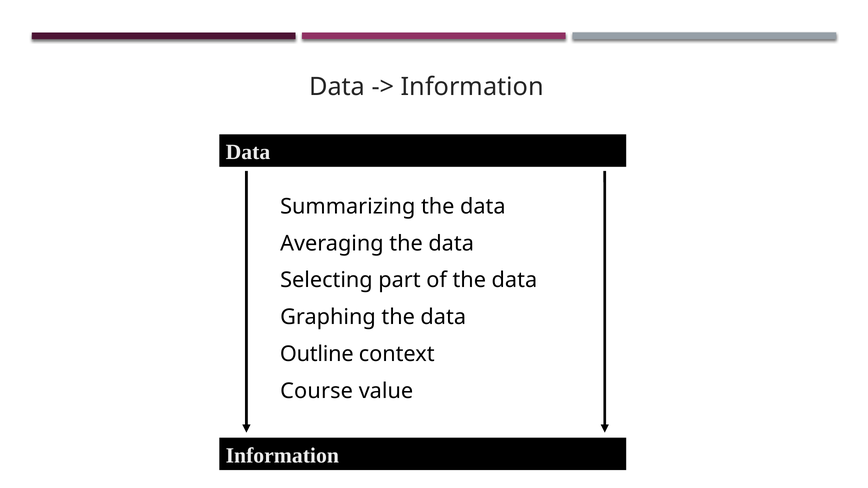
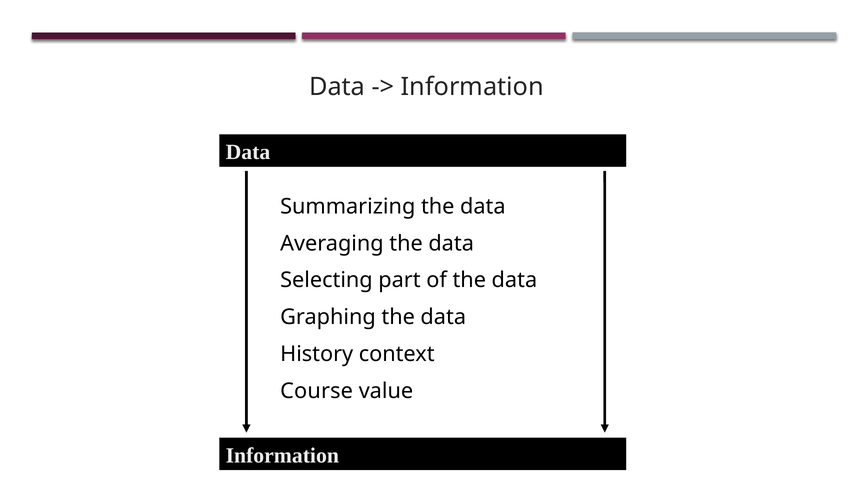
Outline: Outline -> History (317, 354)
